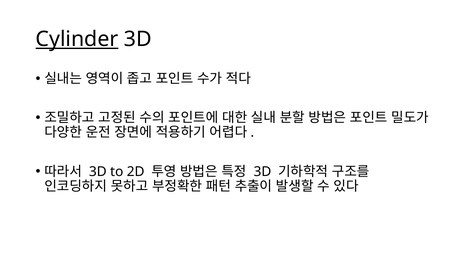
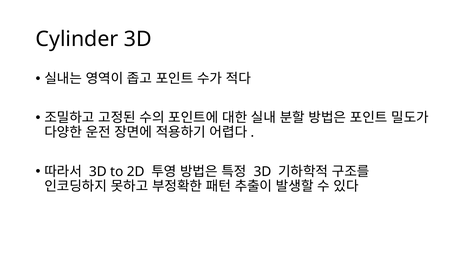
Cylinder underline: present -> none (77, 39)
